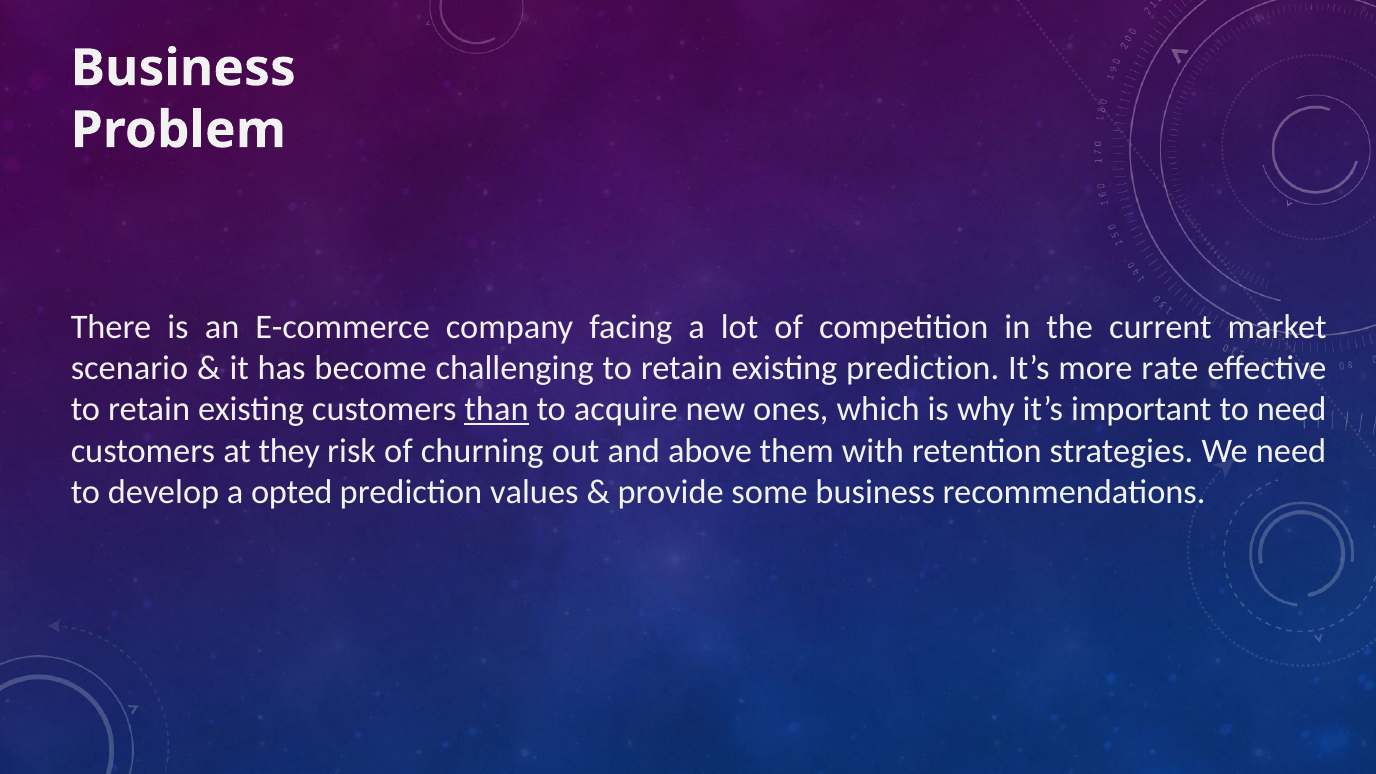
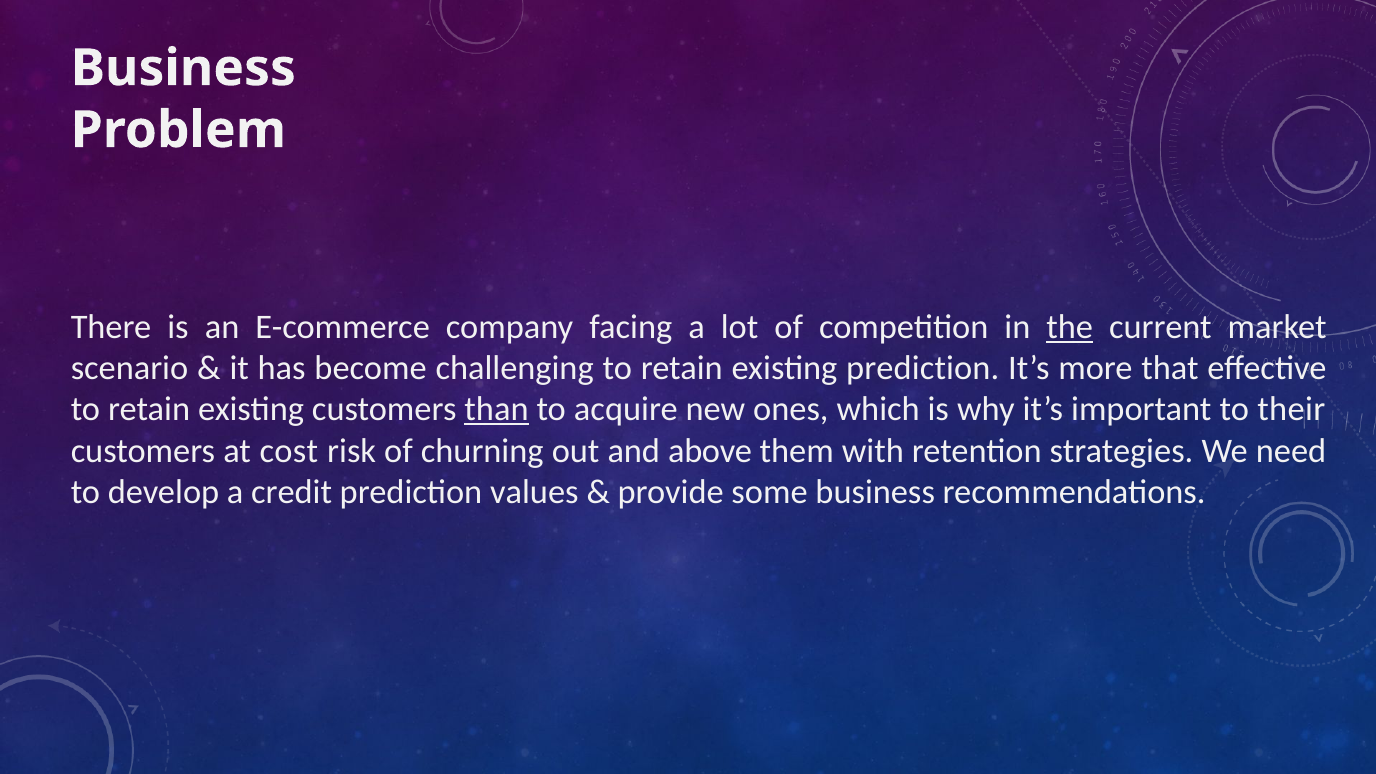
the underline: none -> present (1070, 327)
rate: rate -> that (1170, 368)
to need: need -> their (1291, 410)
they: they -> cost (289, 451)
opted: opted -> credit (292, 492)
